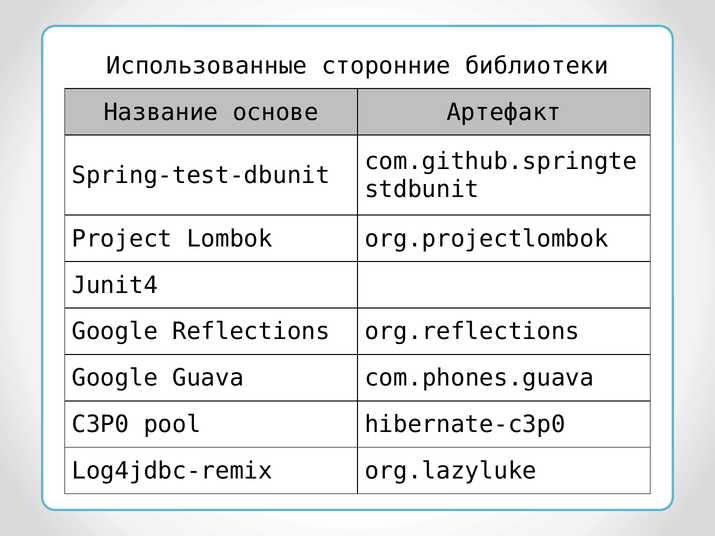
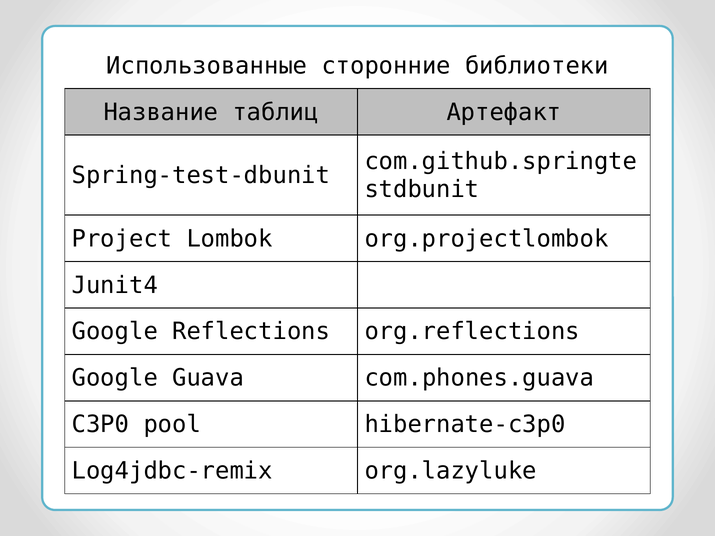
основе: основе -> таблиц (276, 112)
